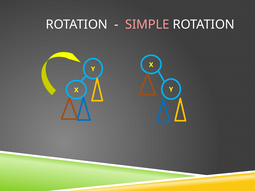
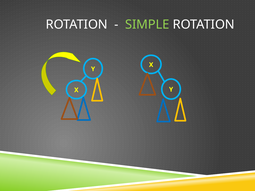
SIMPLE colour: pink -> light green (147, 24)
